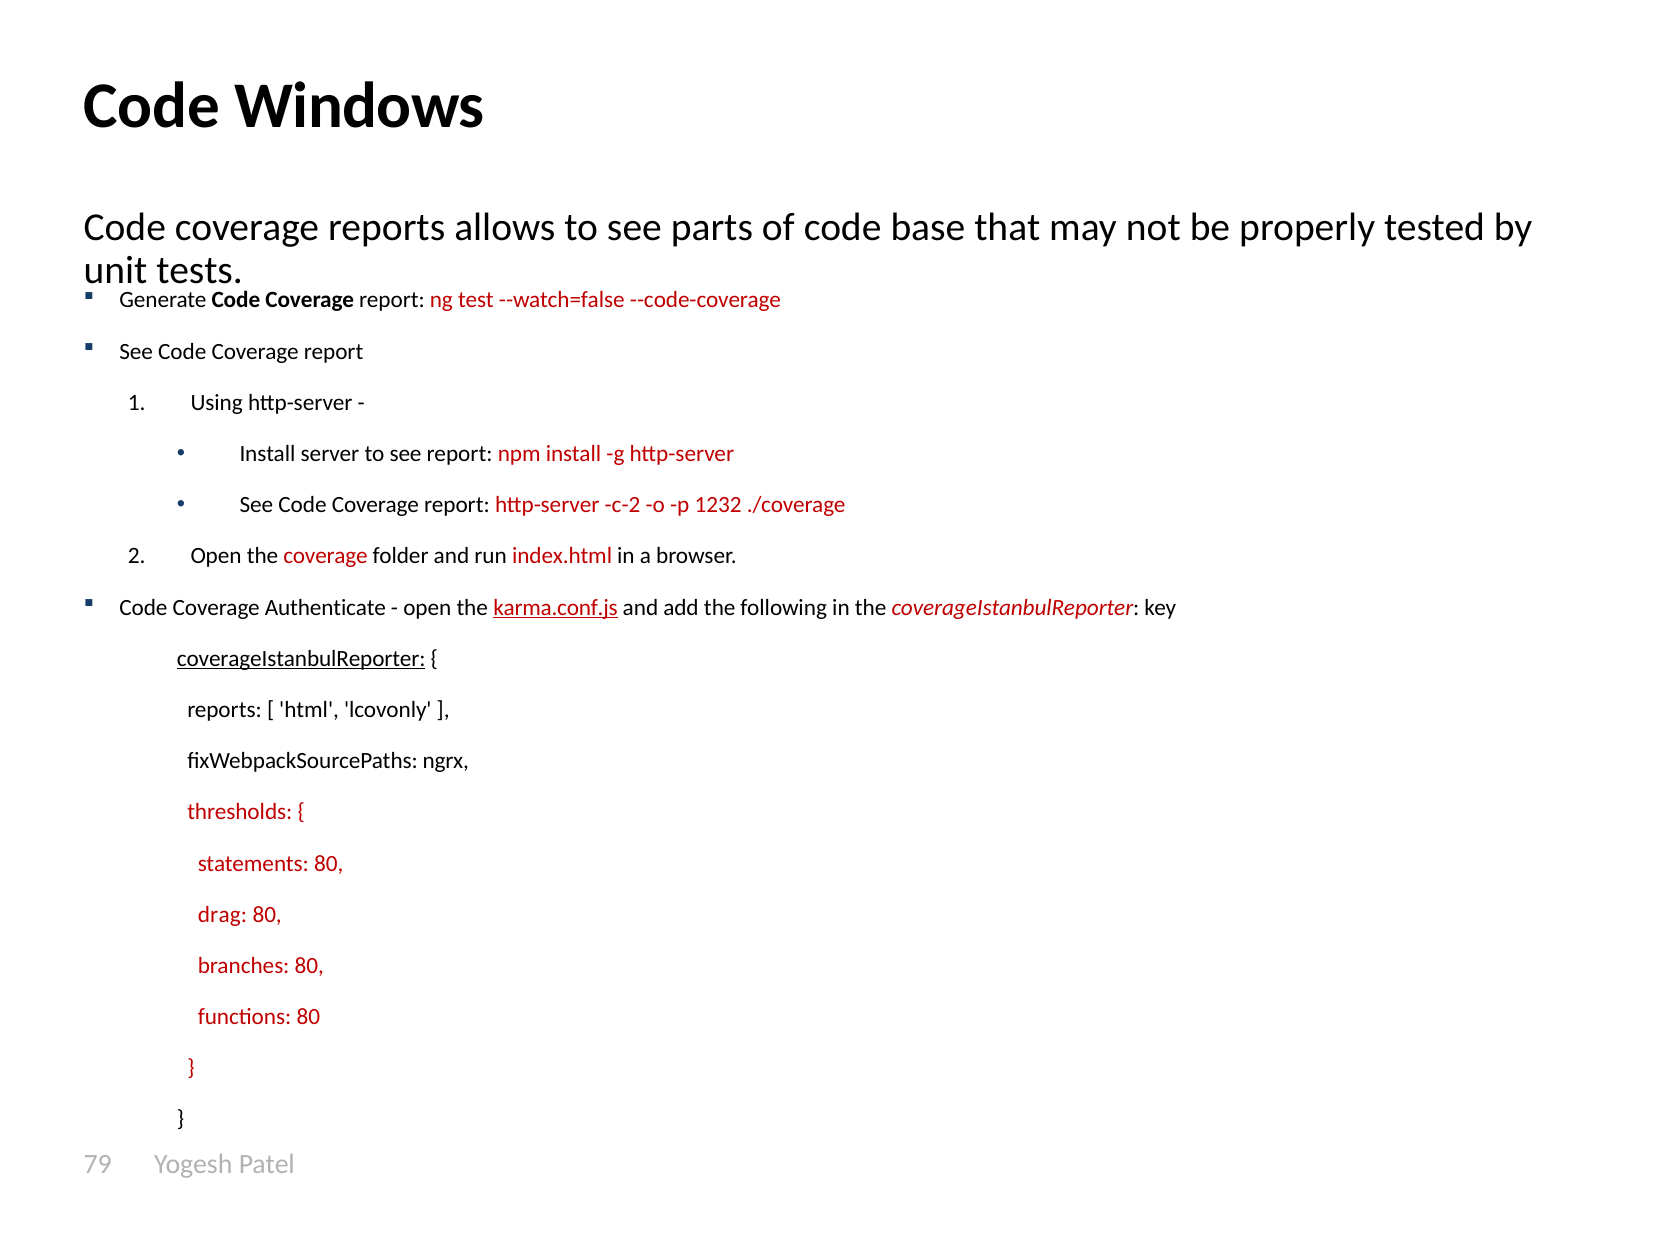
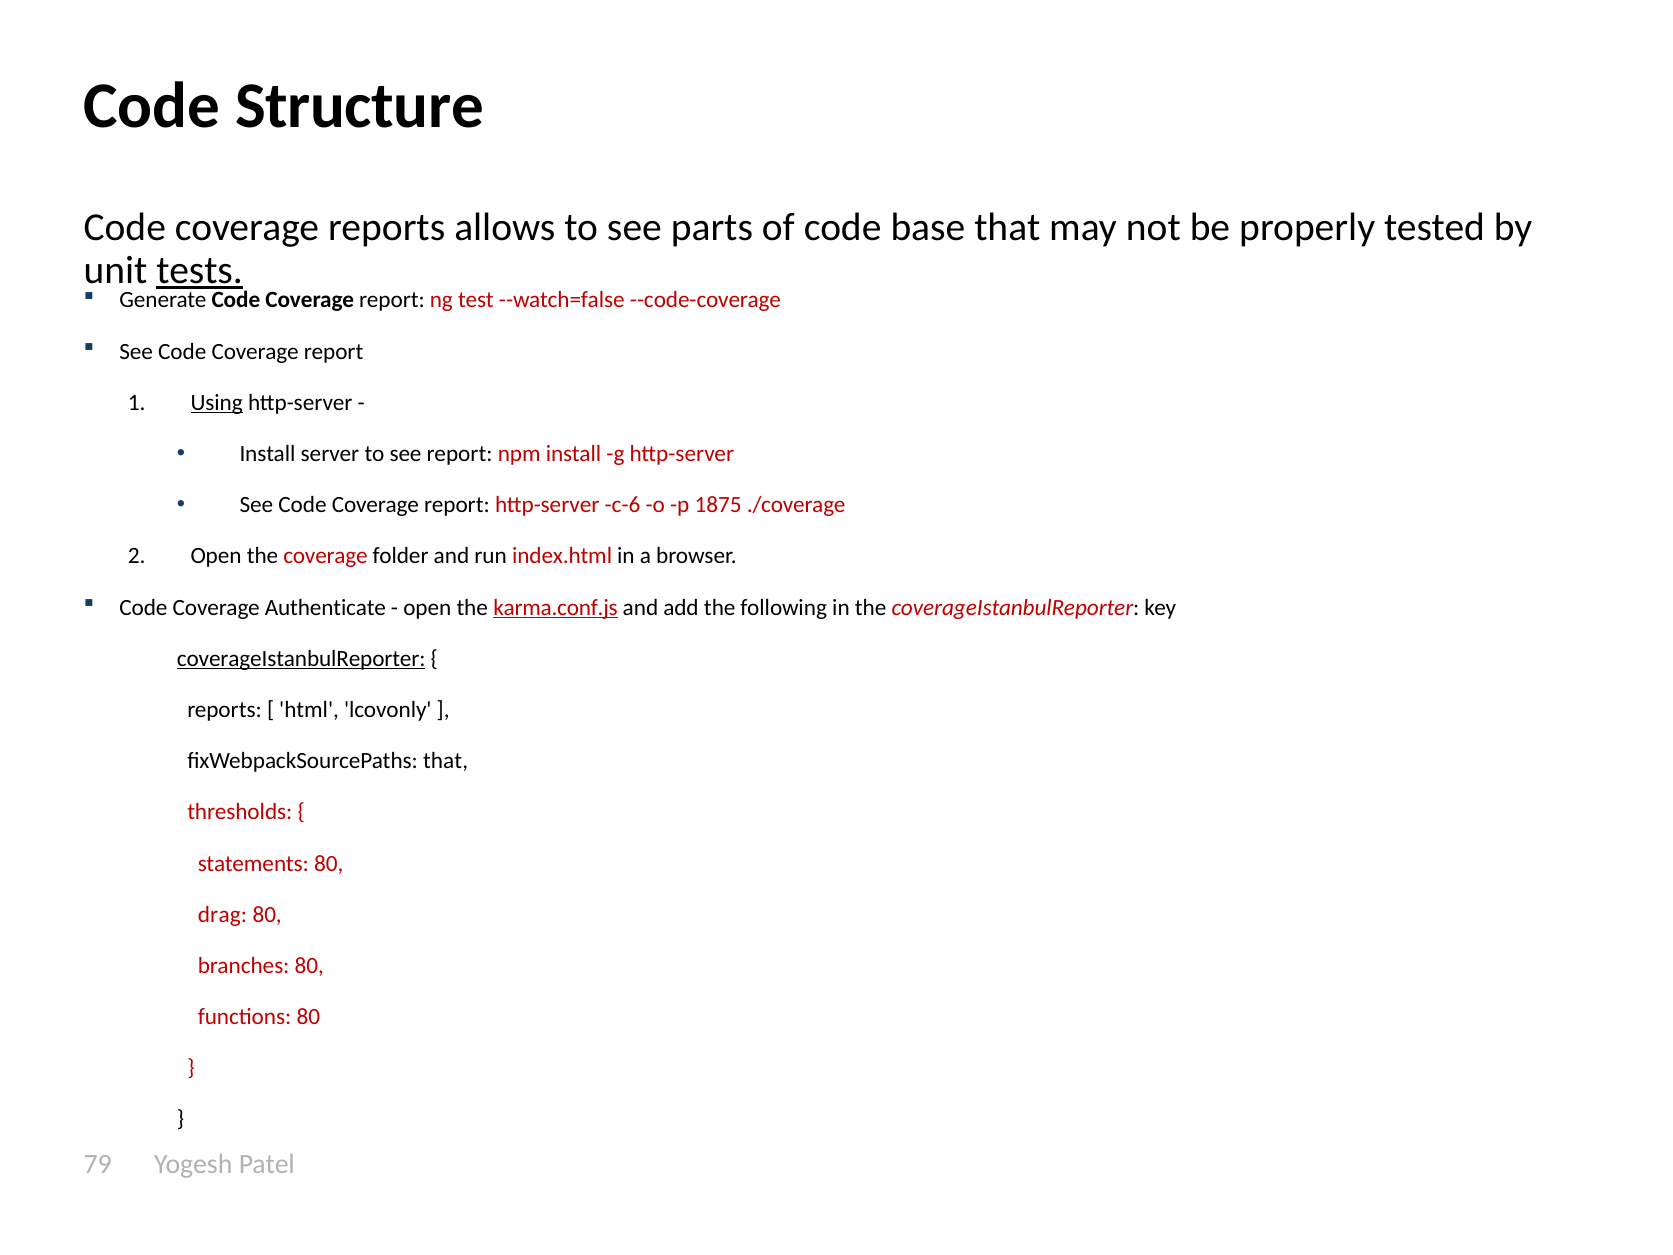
Windows: Windows -> Structure (360, 106)
tests underline: none -> present (200, 270)
Using underline: none -> present (217, 403)
c-2: c-2 -> c-6 (623, 505)
1232: 1232 -> 1875 (718, 505)
fixWebpackSourcePaths ngrx: ngrx -> that (446, 761)
